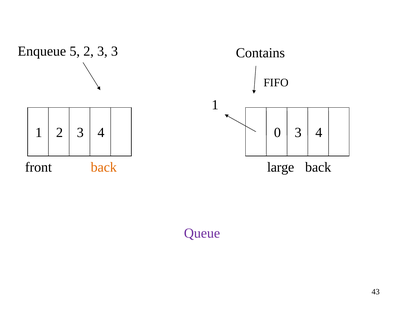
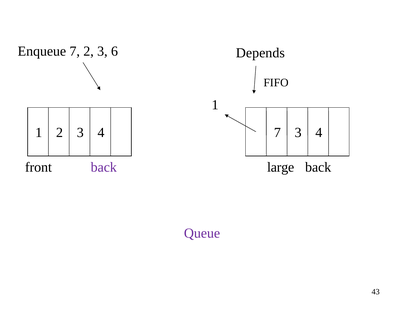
Enqueue 5: 5 -> 7 (75, 51)
3 3: 3 -> 6 (115, 51)
Contains: Contains -> Depends (260, 53)
1 0: 0 -> 7 (277, 132)
back colour: orange -> purple (104, 167)
